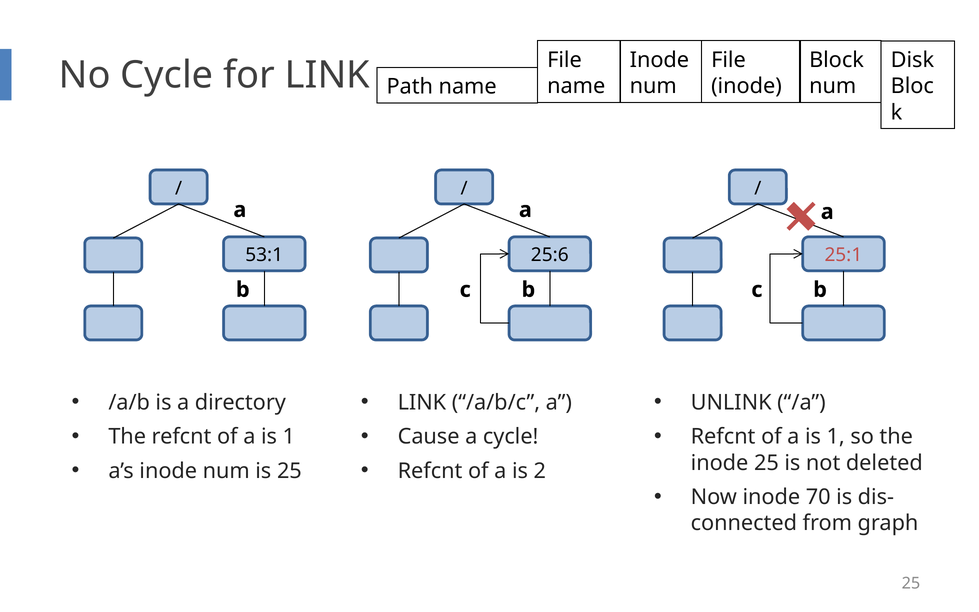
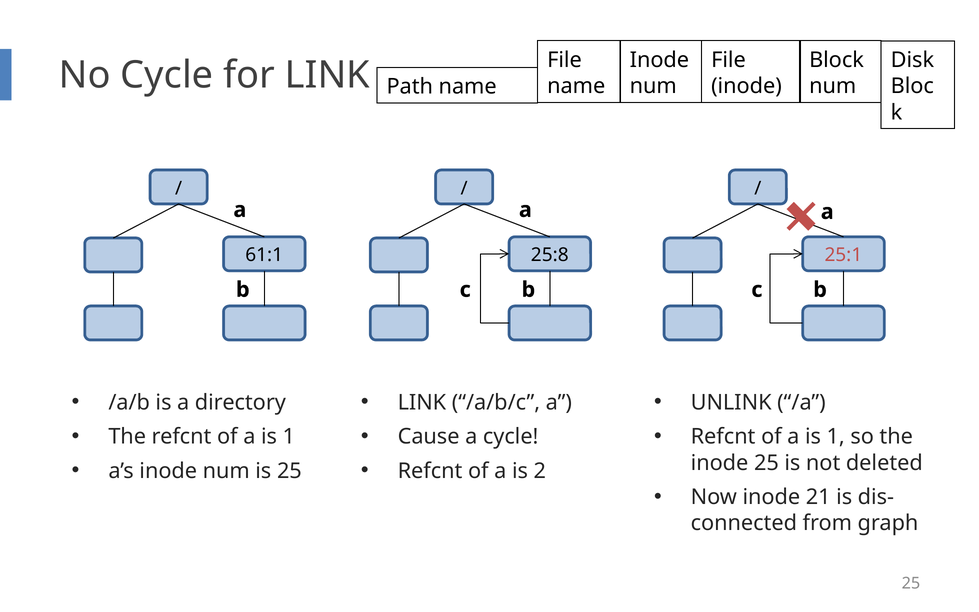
53:1: 53:1 -> 61:1 (264, 255)
25:6: 25:6 -> 25:8 (550, 255)
70: 70 -> 21 (818, 497)
